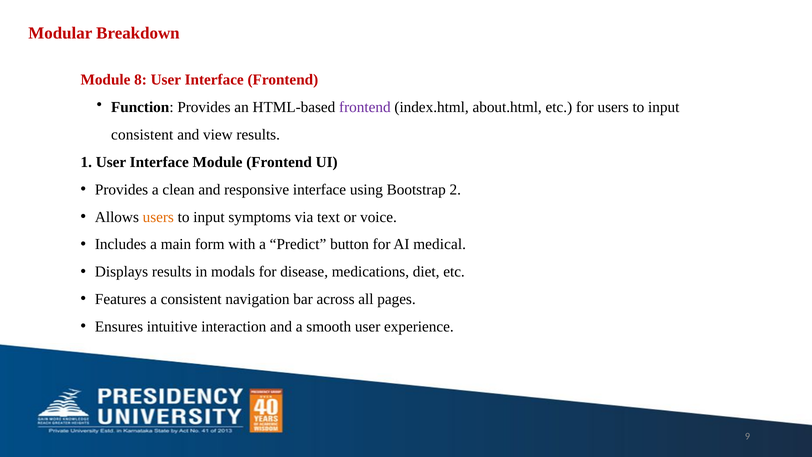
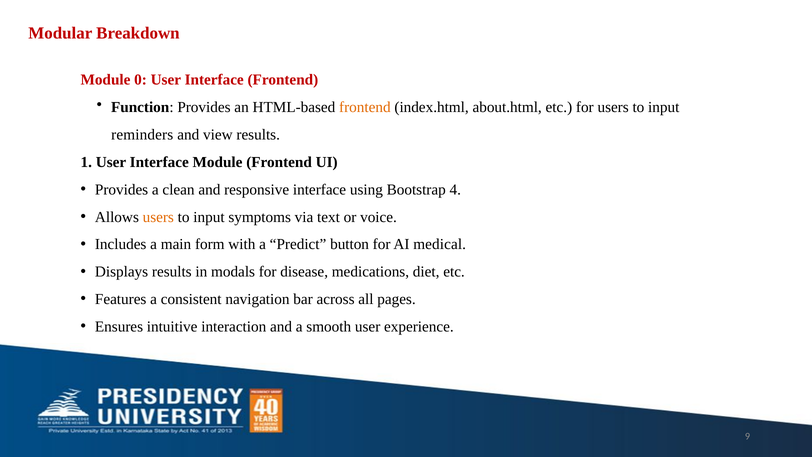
8: 8 -> 0 (141, 80)
frontend colour: purple -> orange (365, 107)
consistent: consistent -> reminders (142, 135)
2: 2 -> 4 (455, 189)
